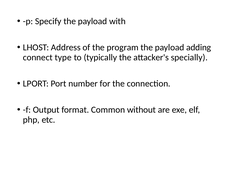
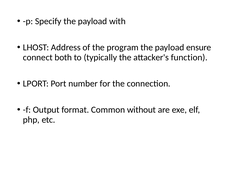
adding: adding -> ensure (199, 48)
type: type -> both (63, 57)
specially: specially -> function (189, 57)
